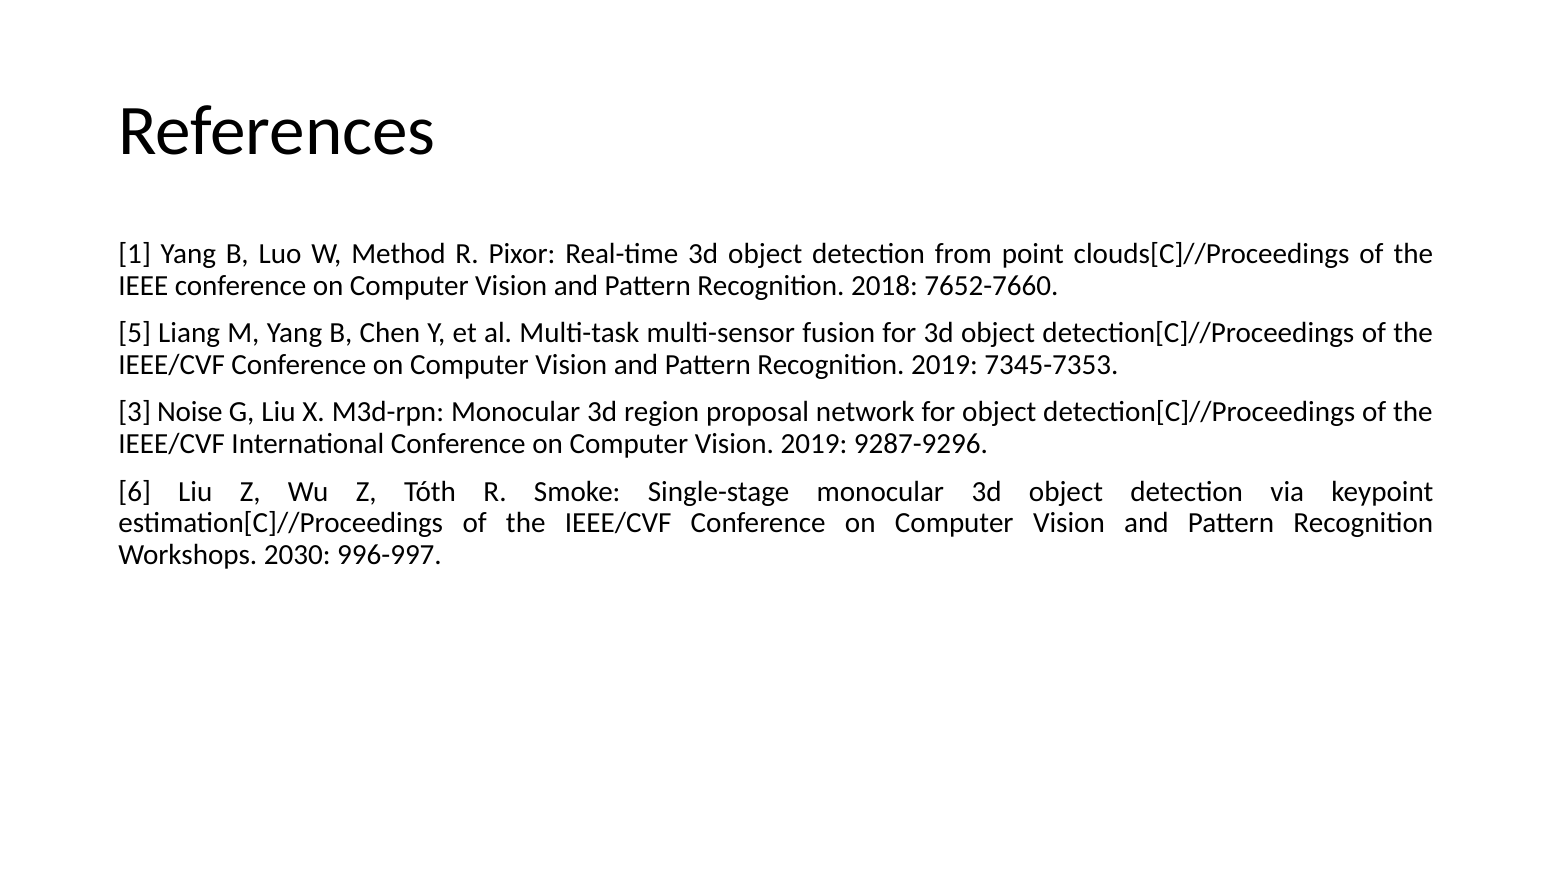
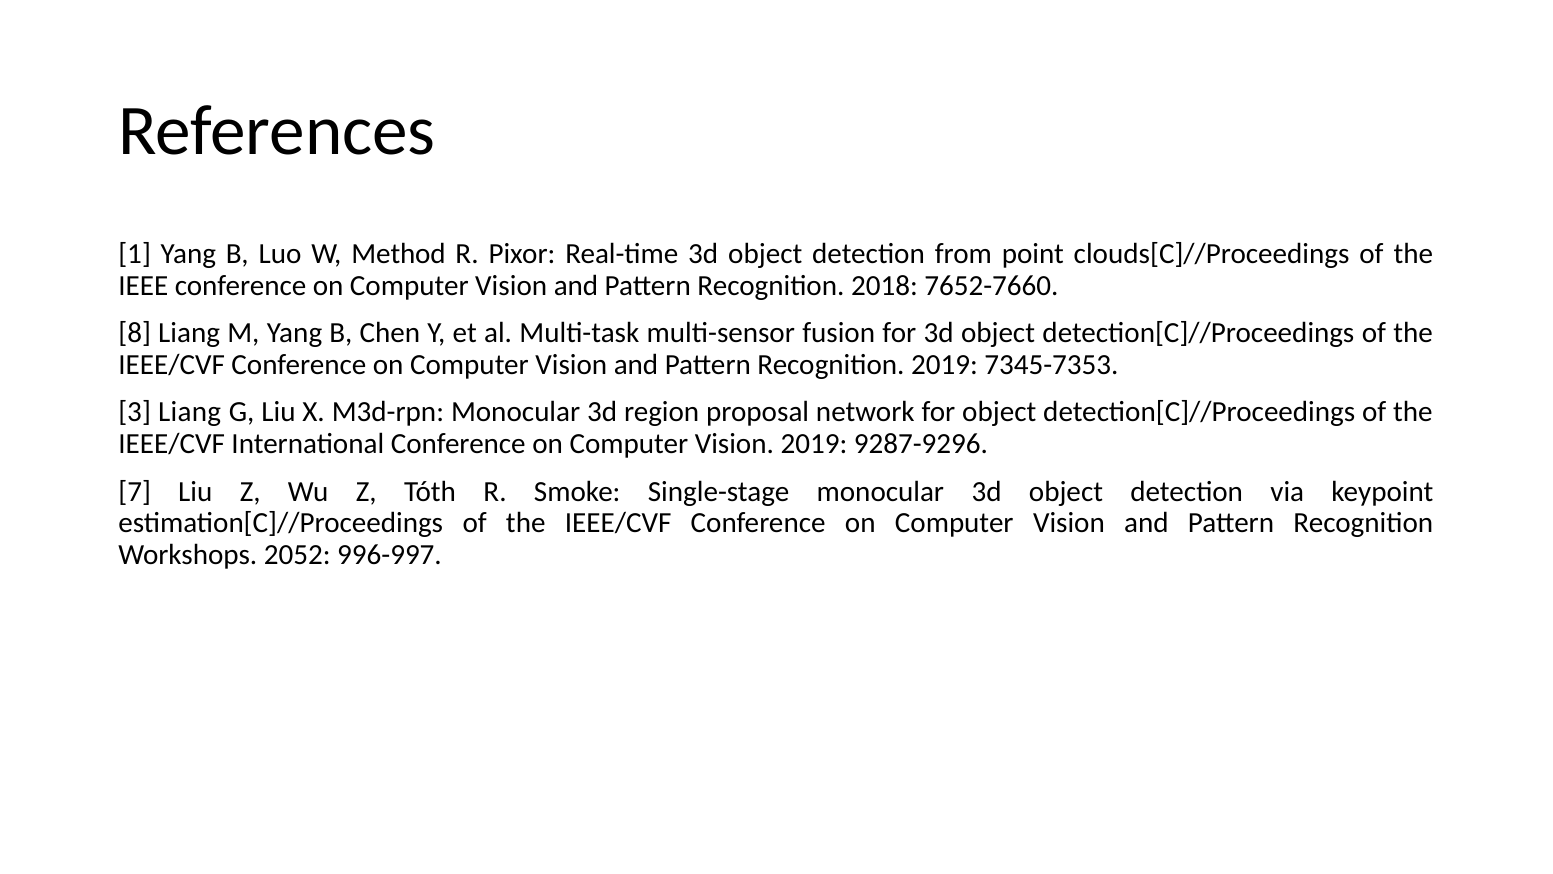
5: 5 -> 8 (135, 333)
3 Noise: Noise -> Liang (190, 412)
6: 6 -> 7 (135, 491)
2030: 2030 -> 2052 (297, 554)
